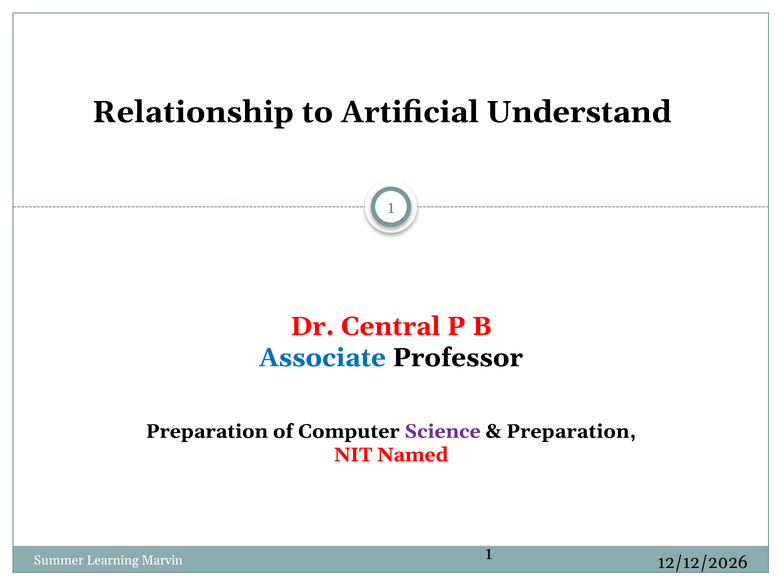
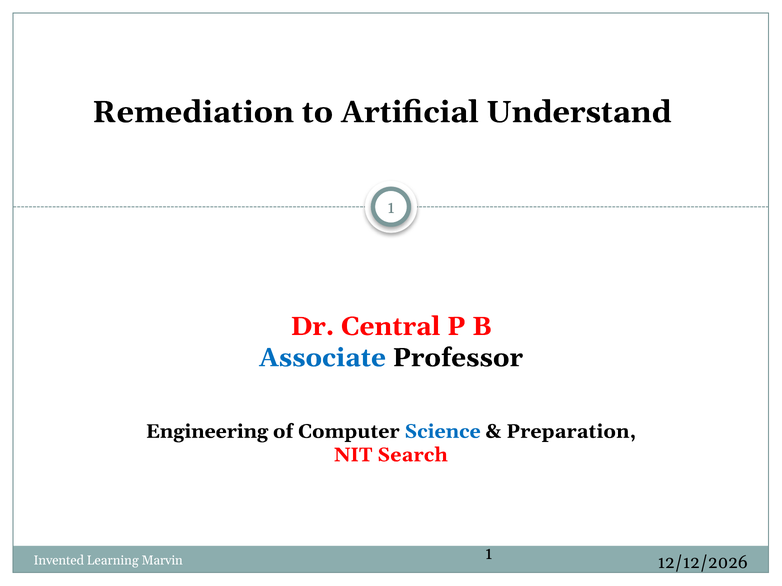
Relationship: Relationship -> Remediation (193, 112)
Preparation: Preparation -> Engineering (207, 432)
Science colour: purple -> blue (443, 432)
Named: Named -> Search (413, 455)
Summer: Summer -> Invented (59, 561)
